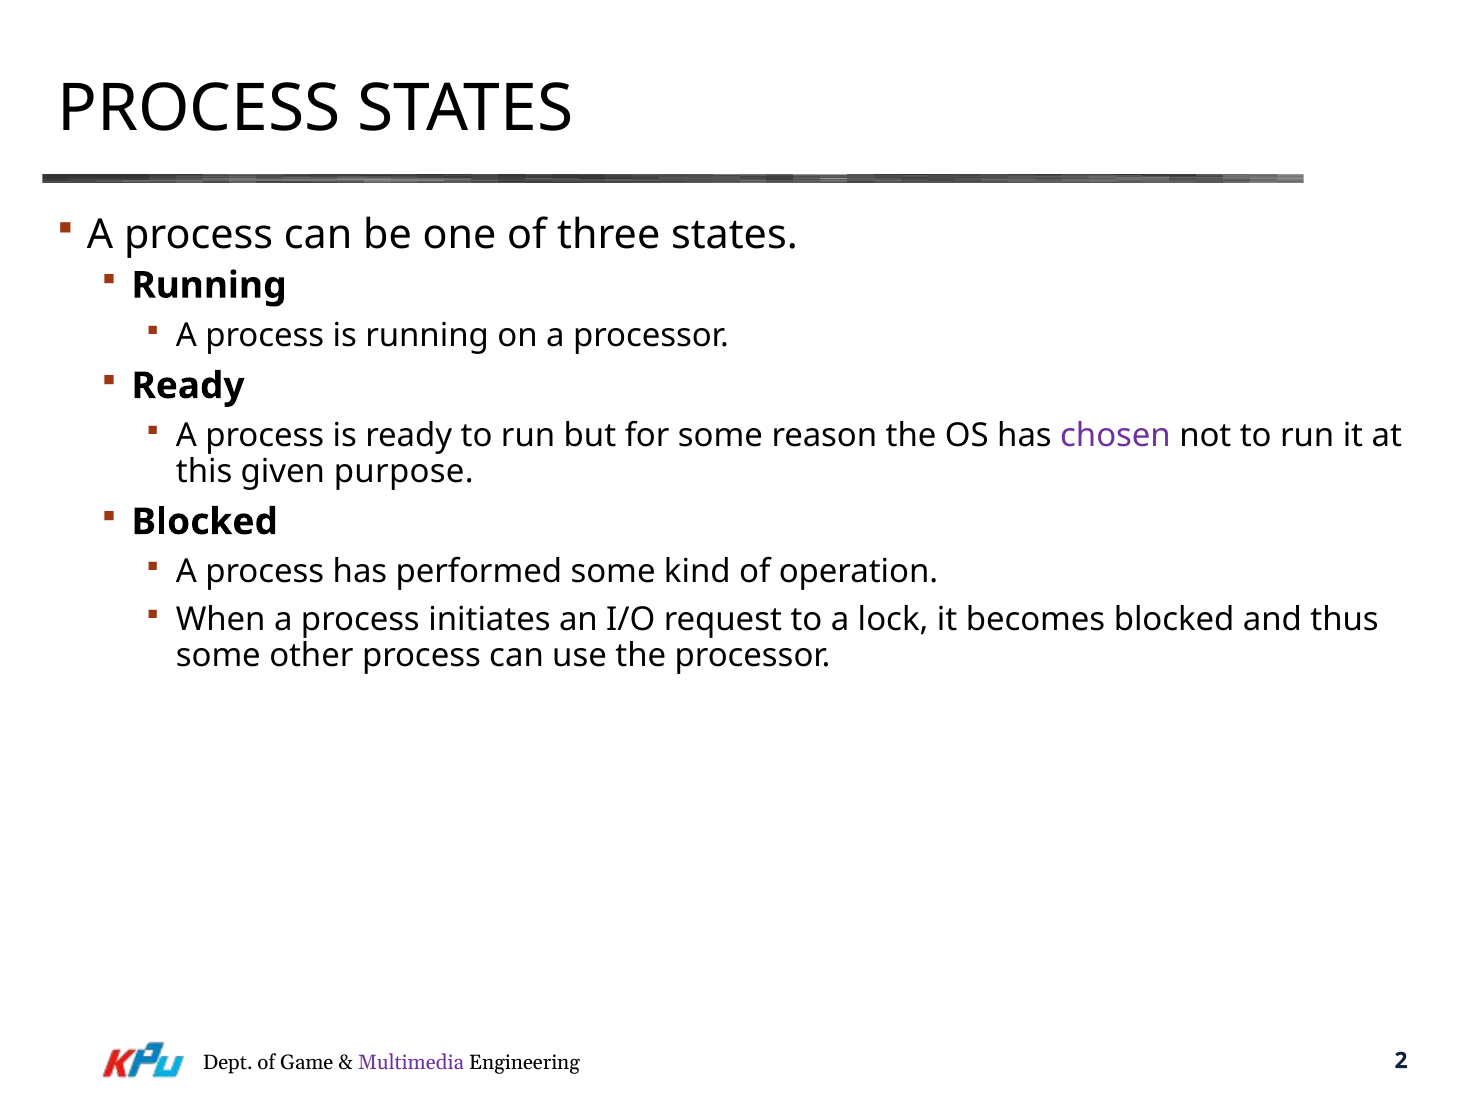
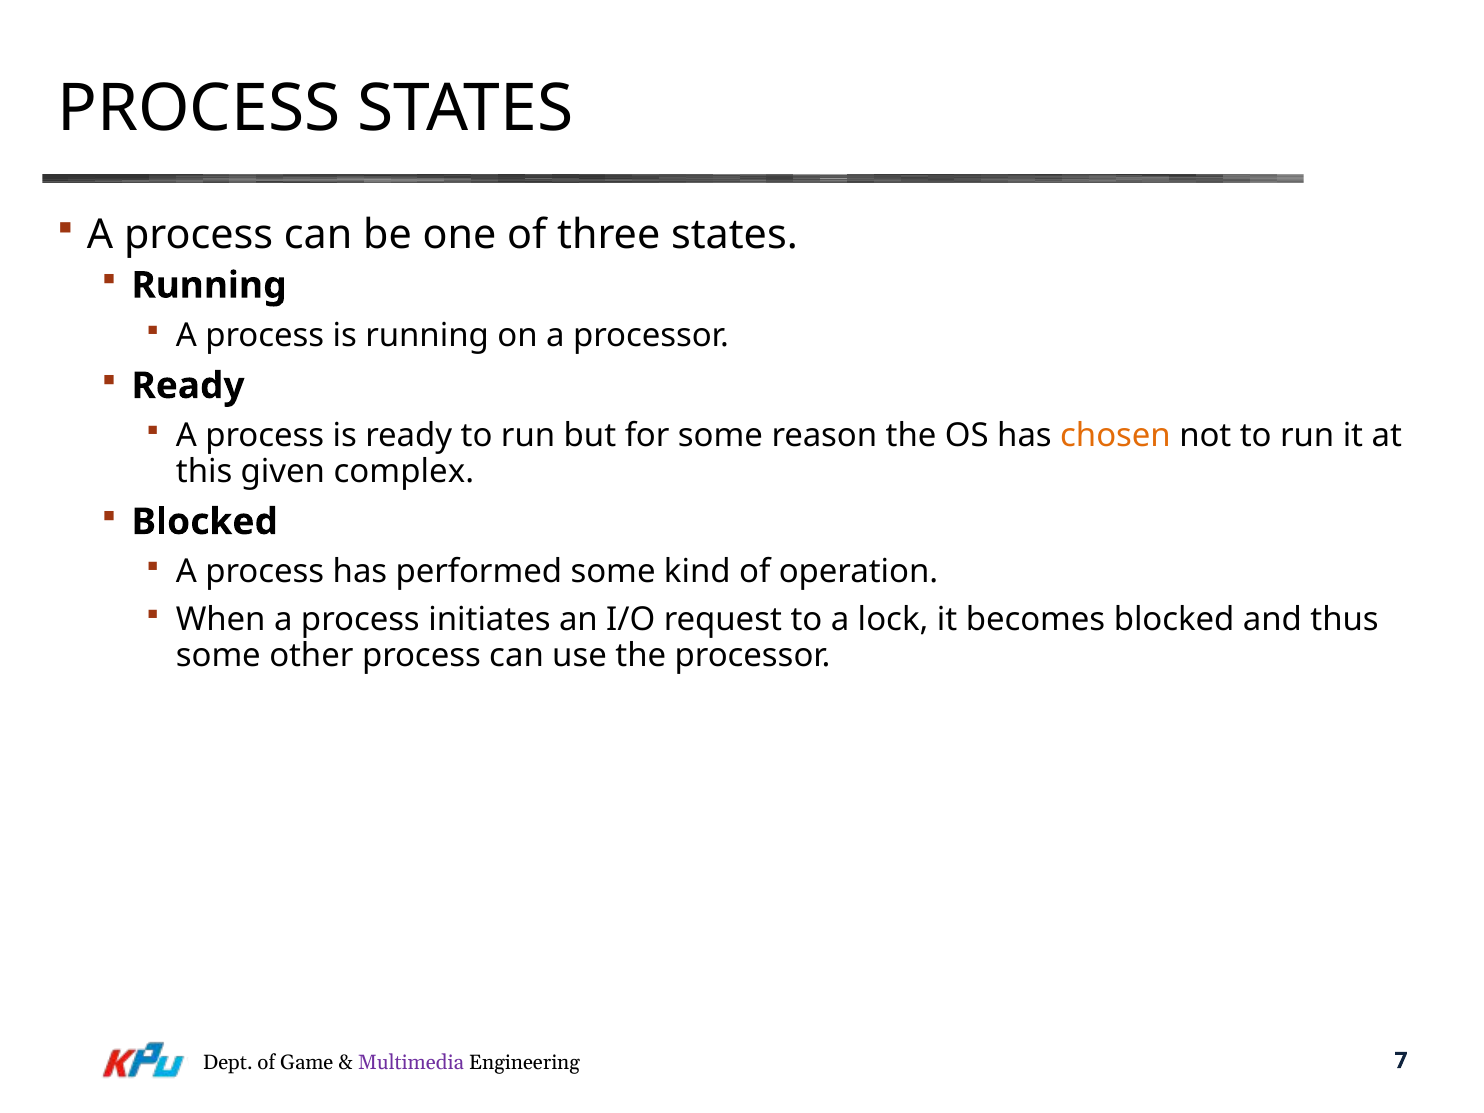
chosen colour: purple -> orange (1115, 436)
purpose: purpose -> complex (404, 472)
2: 2 -> 7 (1401, 1061)
